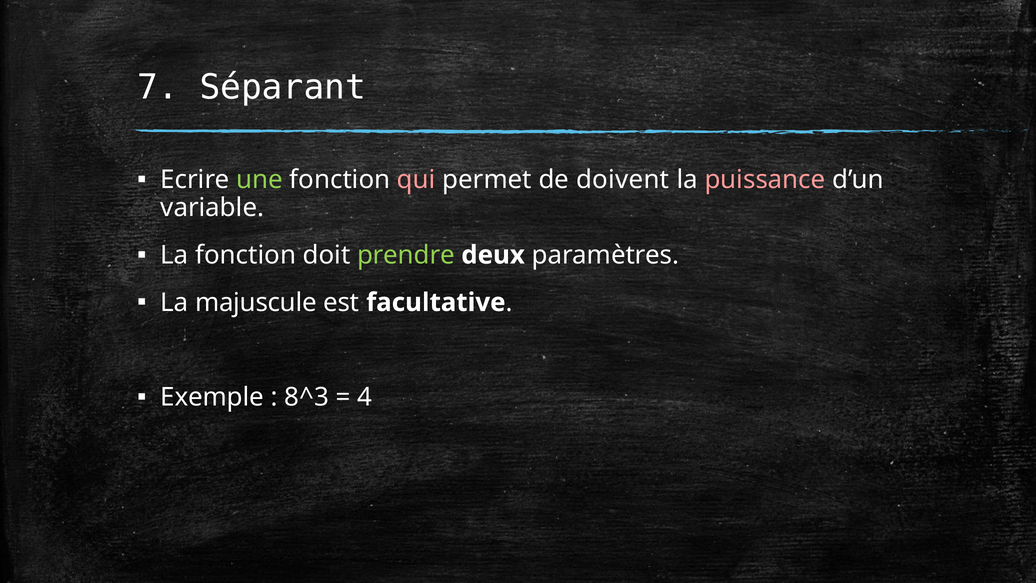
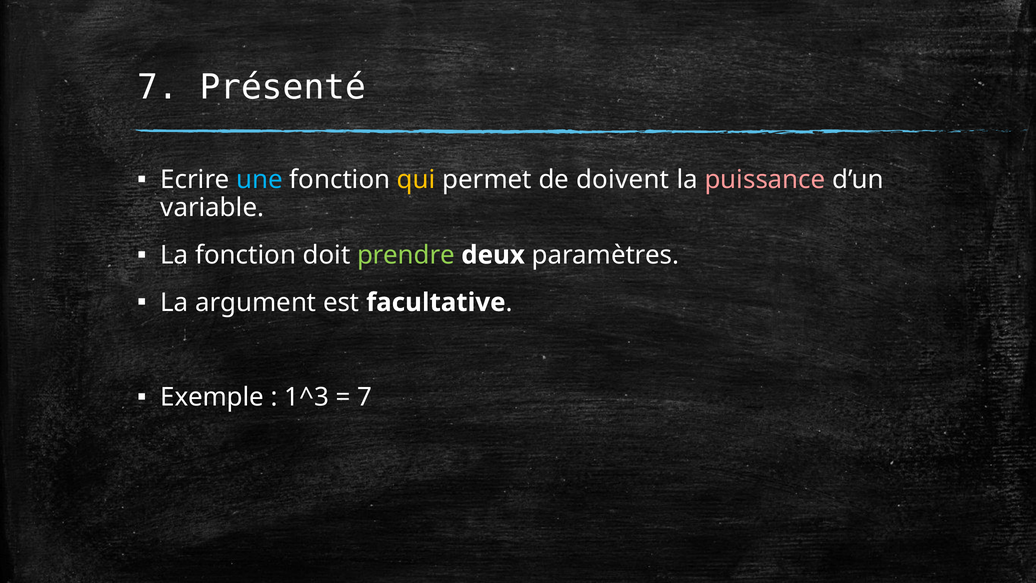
Séparant: Séparant -> Présenté (283, 87)
une colour: light green -> light blue (259, 180)
qui colour: pink -> yellow (416, 180)
majuscule: majuscule -> argument (256, 302)
8^3: 8^3 -> 1^3 (307, 397)
4: 4 -> 7 (365, 397)
